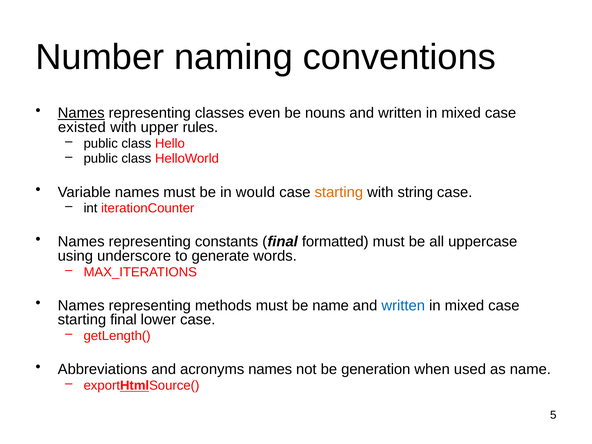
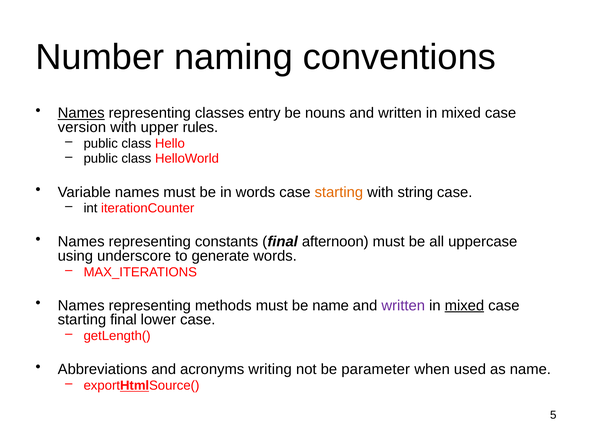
even: even -> entry (264, 113)
existed: existed -> version (82, 127)
in would: would -> words (255, 192)
formatted: formatted -> afternoon (335, 242)
written colour: blue -> purple (403, 306)
mixed underline: none -> present (464, 306)
acronyms names: names -> writing (270, 369)
generation: generation -> parameter (376, 369)
